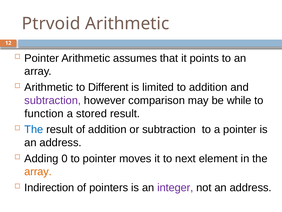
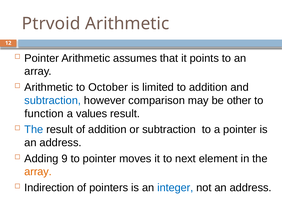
Different: Different -> October (108, 87)
subtraction colour: purple -> blue (53, 100)
while: while -> other (239, 100)
stored: stored -> values (92, 113)
0: 0 -> 9 (65, 158)
integer colour: purple -> blue (175, 187)
